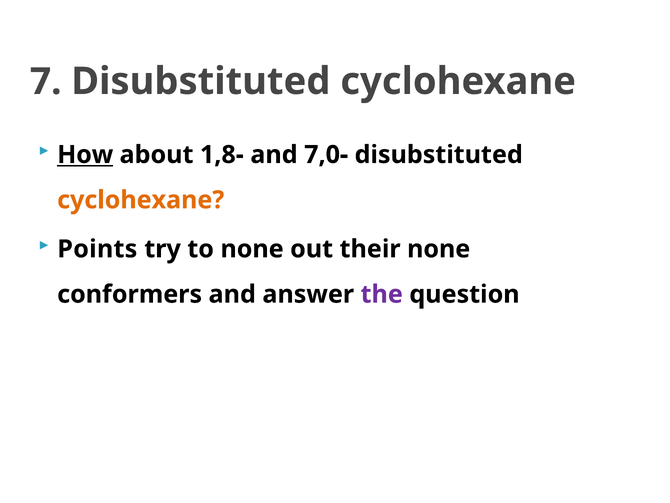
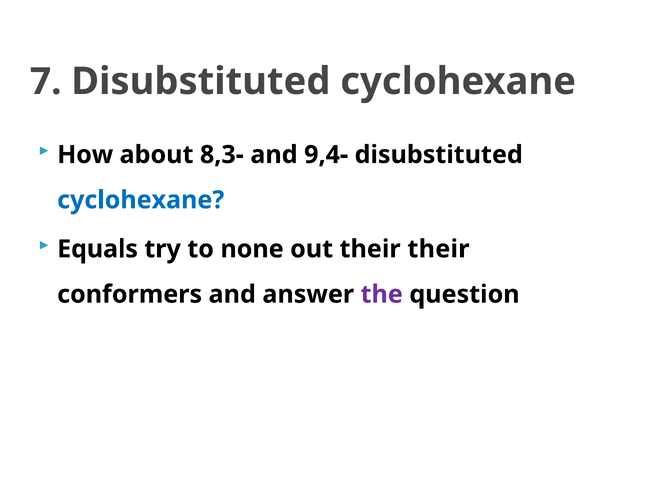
How underline: present -> none (85, 155)
1,8-: 1,8- -> 8,3- (222, 155)
7,0-: 7,0- -> 9,4- (326, 155)
cyclohexane colour: orange -> blue (141, 200)
Points: Points -> Equals (98, 249)
their none: none -> their (439, 249)
